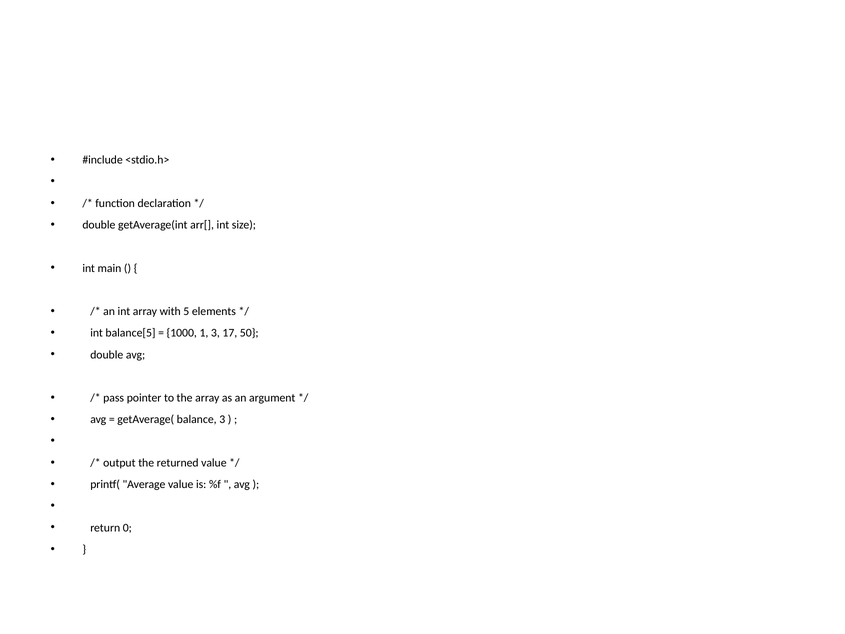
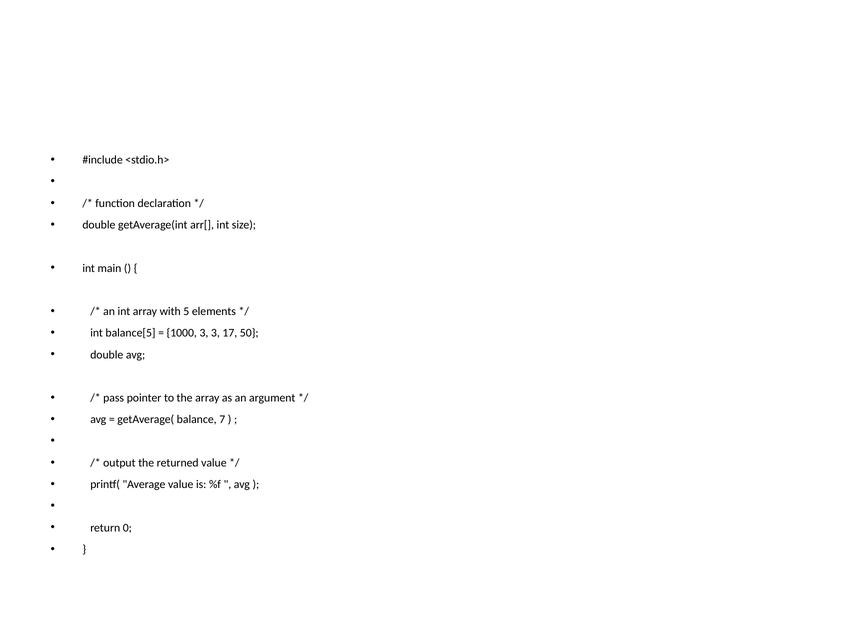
1000 1: 1 -> 3 (204, 333)
balance 3: 3 -> 7 (222, 419)
